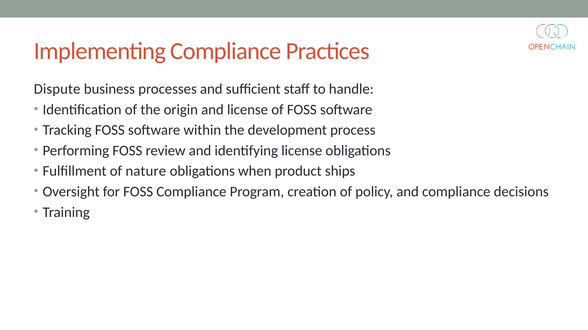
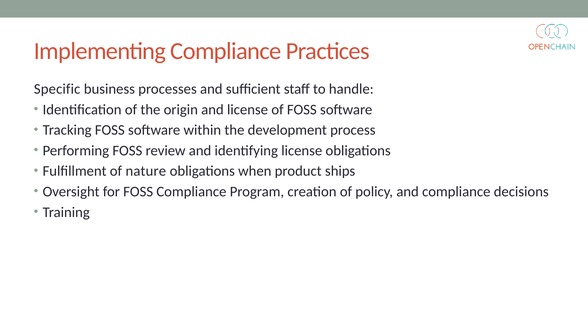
Dispute: Dispute -> Specific (57, 89)
